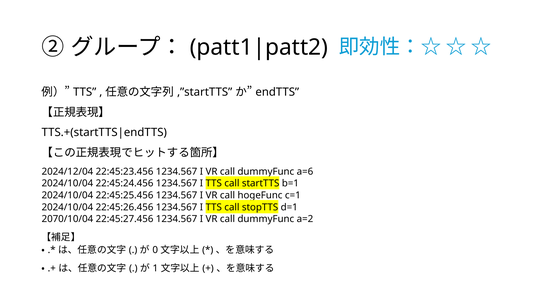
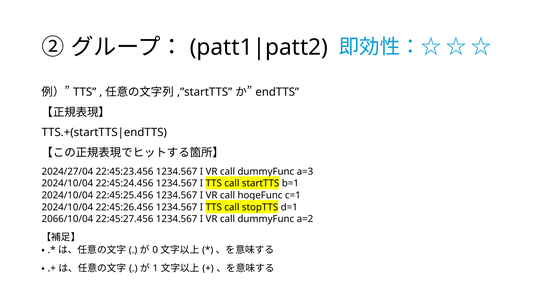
2024/12/04: 2024/12/04 -> 2024/27/04 (67, 172)
a=6: a=6 -> a=3 (305, 172)
2070/10/04: 2070/10/04 -> 2066/10/04 (67, 219)
